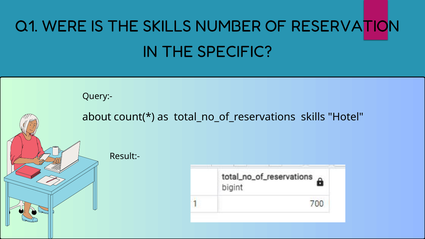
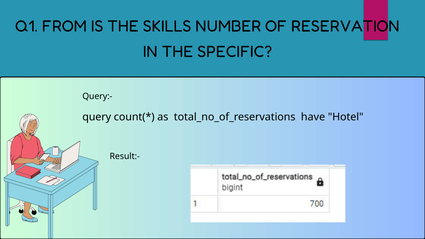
WERE: WERE -> FROM (64, 26)
about: about -> query (97, 117)
total_no_of_reservations skills: skills -> have (313, 117)
